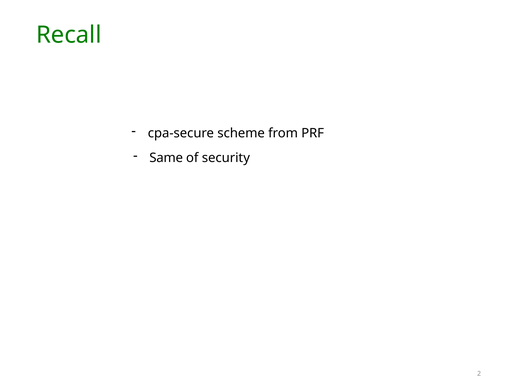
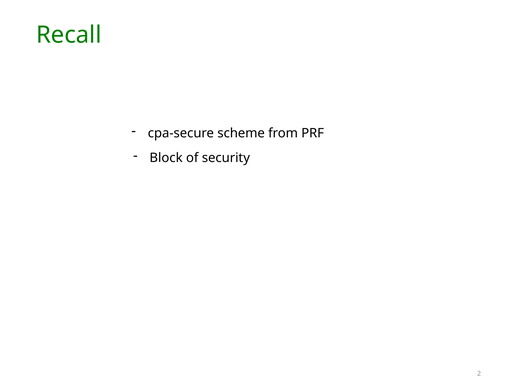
Same: Same -> Block (166, 158)
